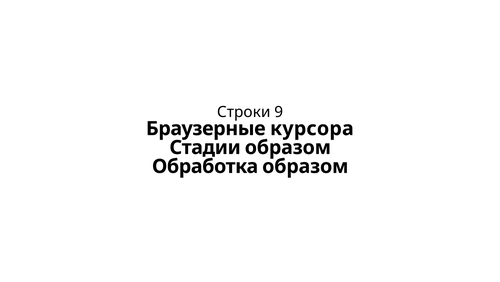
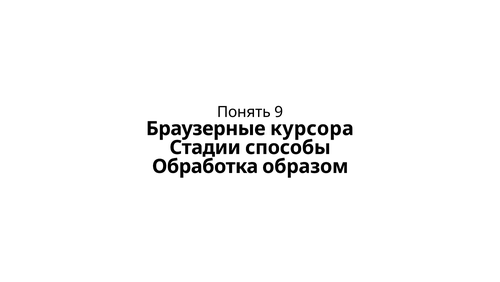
Строки: Строки -> Понять (244, 112)
Стадии образом: образом -> способы (288, 147)
